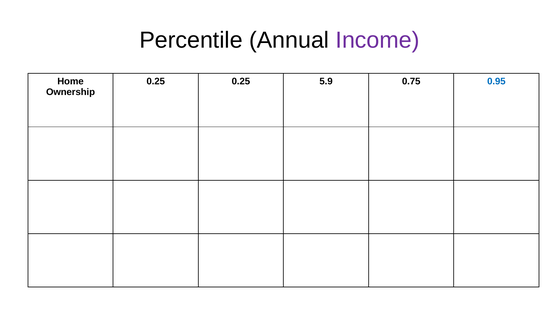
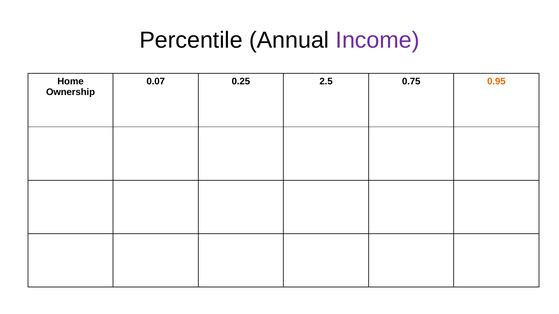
0.25: 0.25 -> 0.07 (156, 82)
5.9: 5.9 -> 2.5 (326, 82)
0.95 colour: blue -> orange (496, 82)
